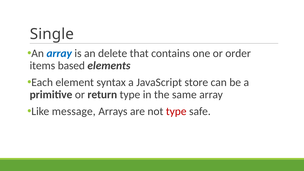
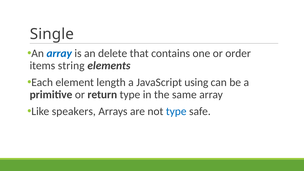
based: based -> string (71, 66)
syntax: syntax -> length (111, 82)
store: store -> using (196, 82)
message: message -> speakers (74, 111)
type colour: red -> blue (176, 111)
